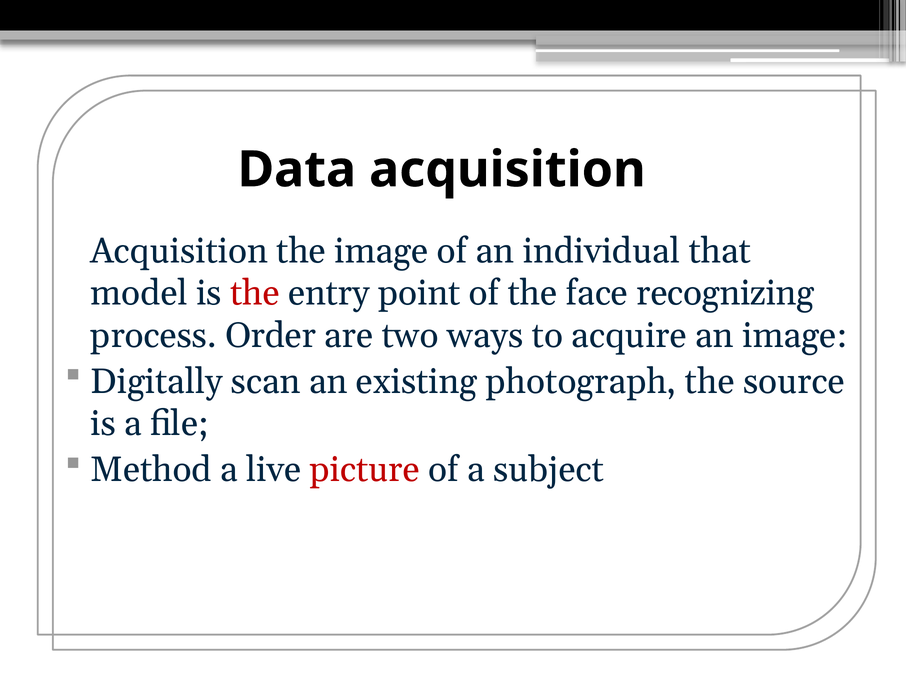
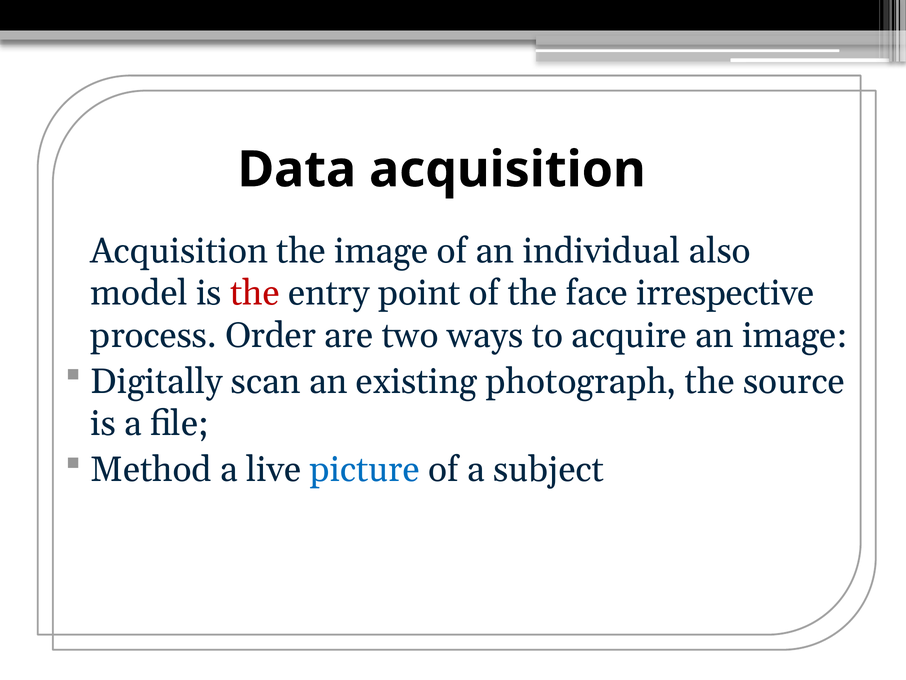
that: that -> also (720, 251)
recognizing: recognizing -> irrespective (725, 293)
picture colour: red -> blue (365, 469)
